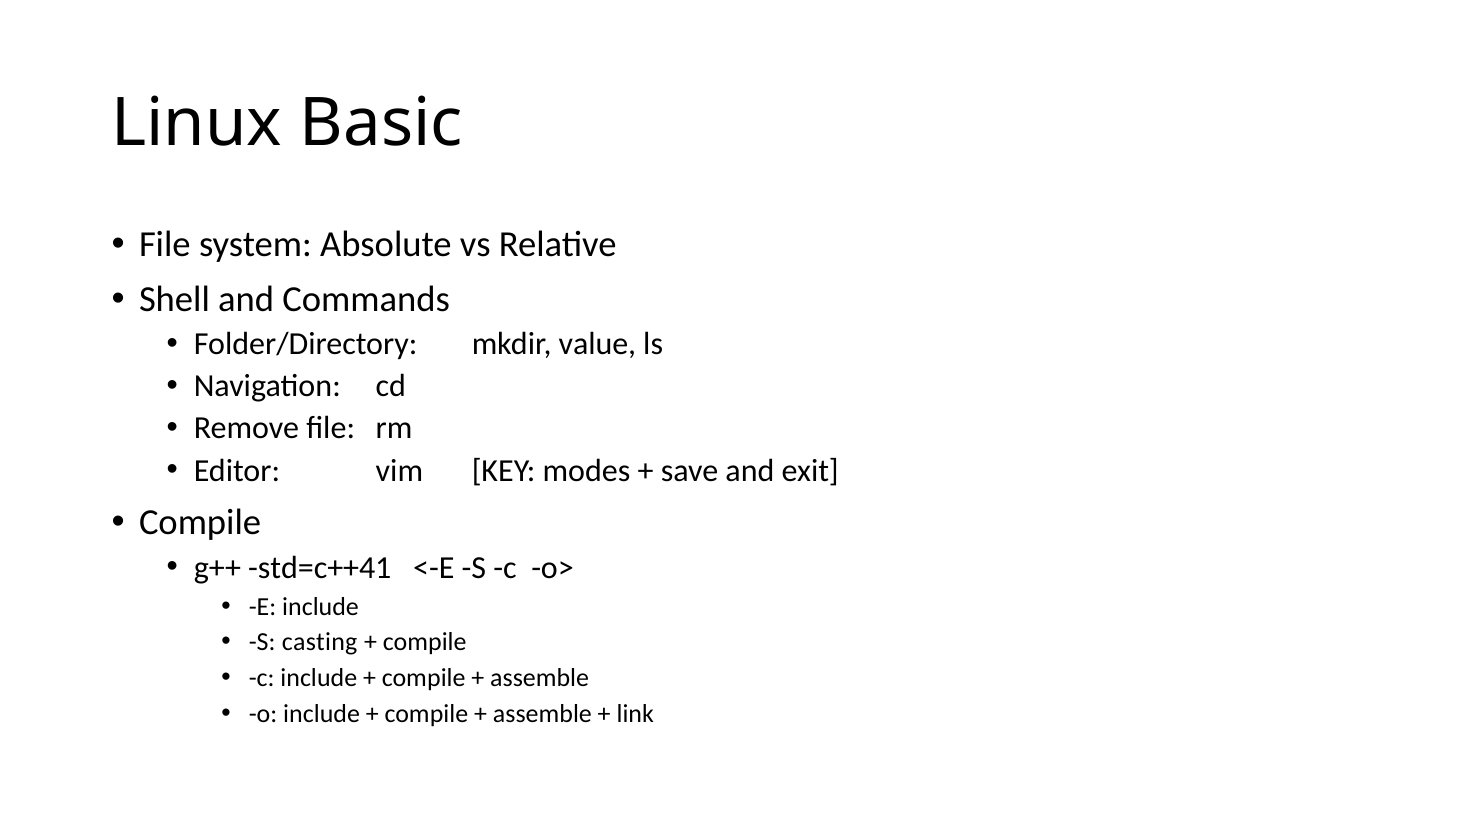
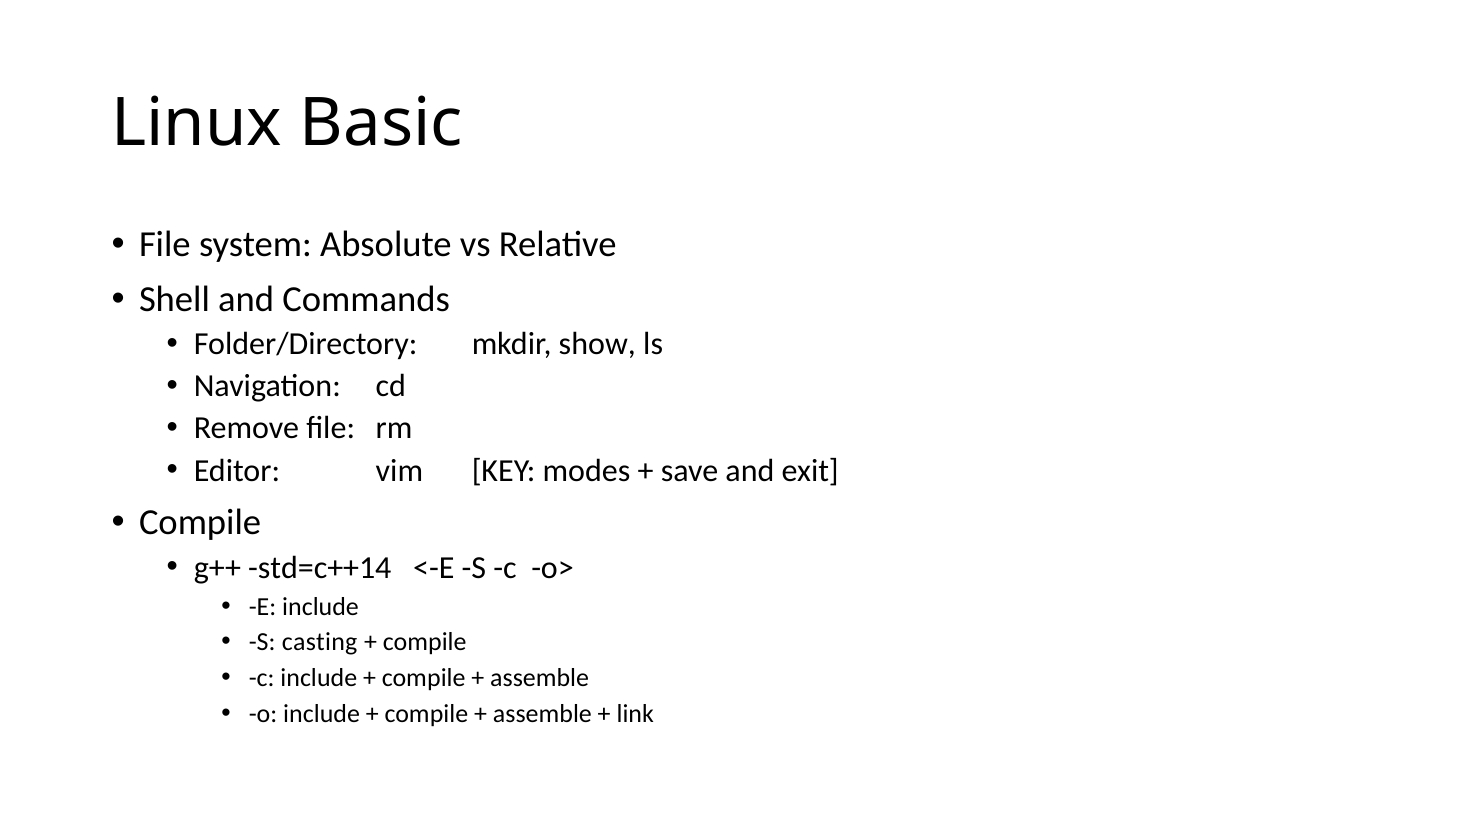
value: value -> show (597, 344)
std=c++41: std=c++41 -> std=c++14 (320, 567)
